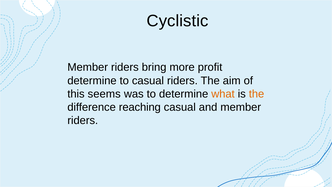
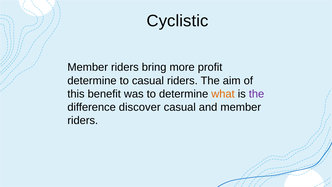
seems: seems -> benefit (104, 94)
the colour: orange -> purple (257, 94)
reaching: reaching -> discover (140, 107)
